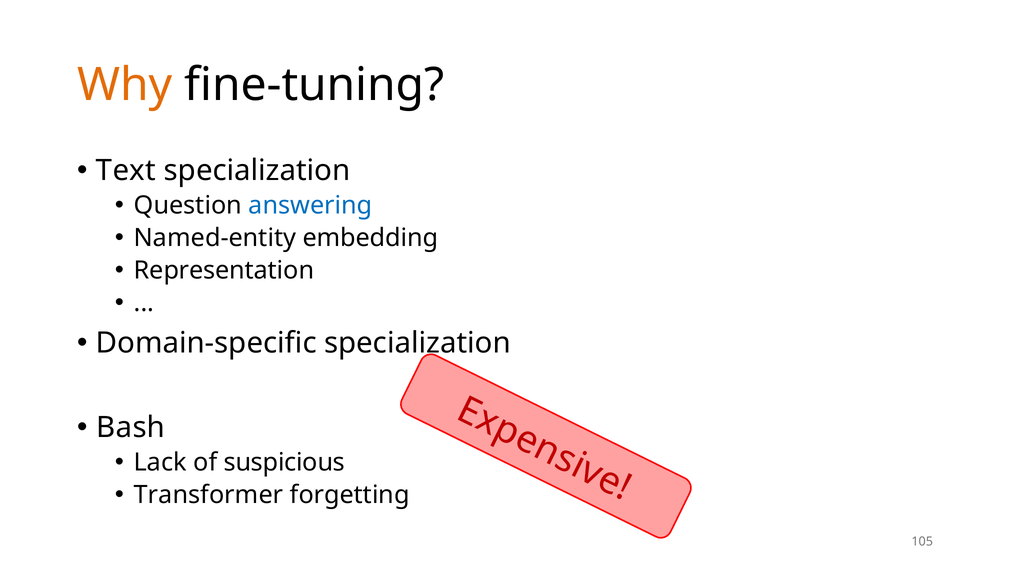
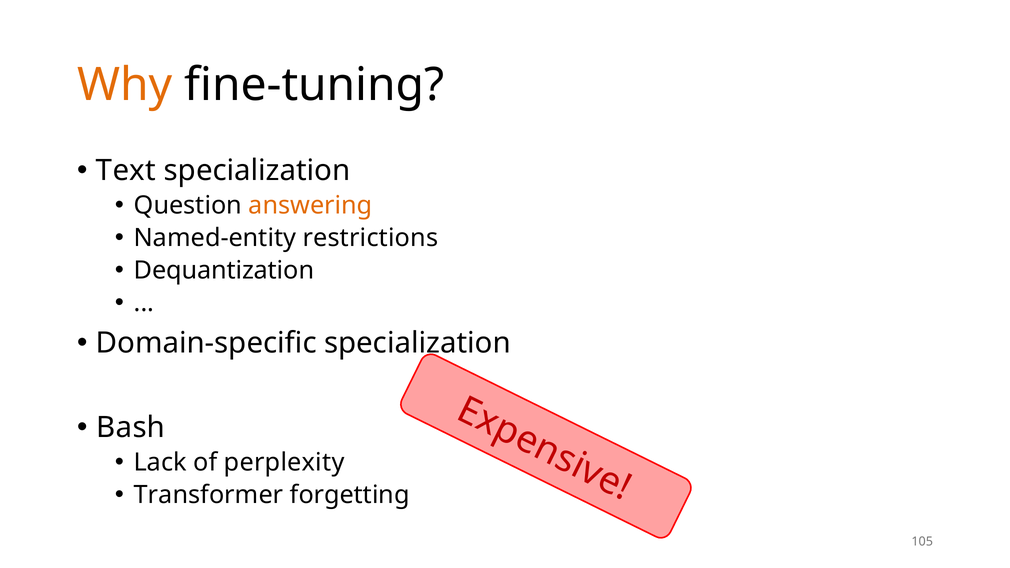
answering colour: blue -> orange (310, 206)
embedding: embedding -> restrictions (370, 238)
Representation: Representation -> Dequantization (224, 271)
suspicious: suspicious -> perplexity (284, 462)
